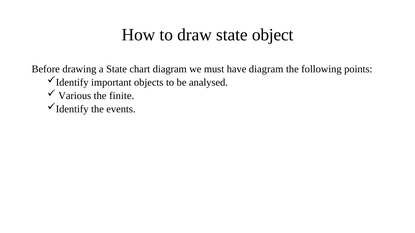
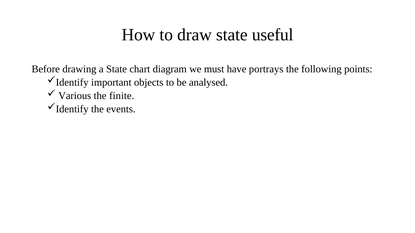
object: object -> useful (273, 35)
have diagram: diagram -> portrays (266, 69)
